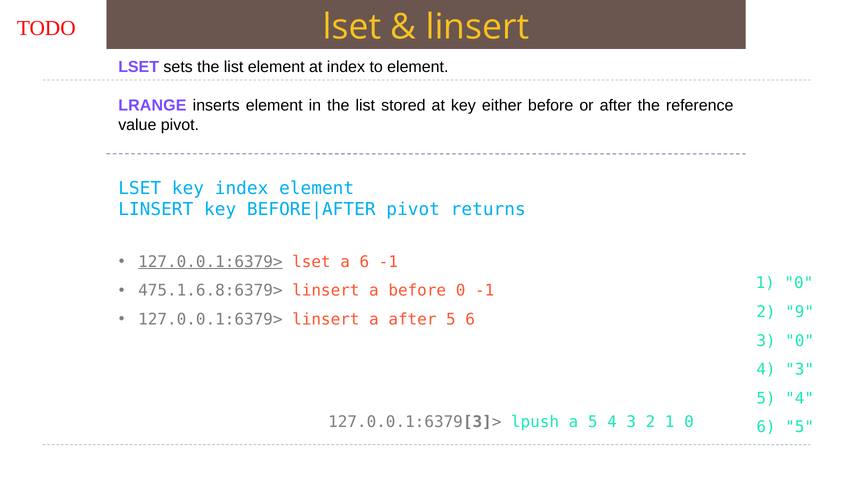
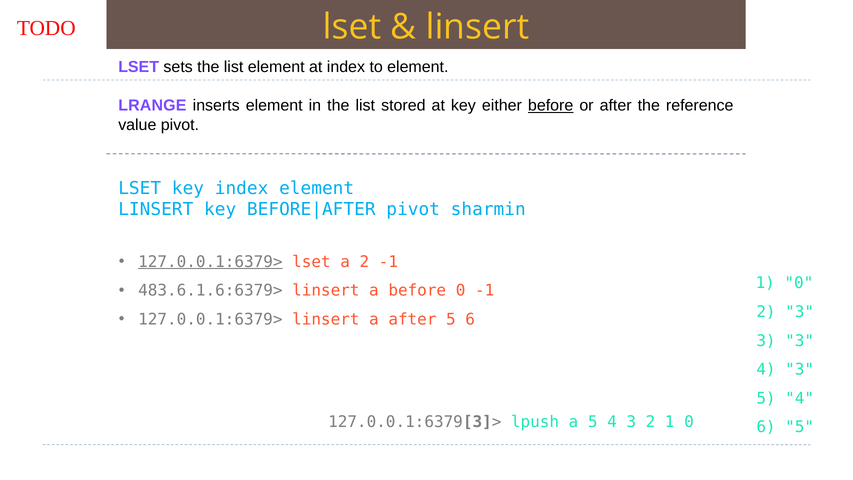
before underline: none -> present (551, 106)
returns: returns -> sharmin (488, 209)
a 6: 6 -> 2 (364, 262)
475.1.6.8:6379>: 475.1.6.8:6379> -> 483.6.1.6:6379> (210, 291)
2 9: 9 -> 3 (800, 312)
0: 0 -> 3 (800, 341)
